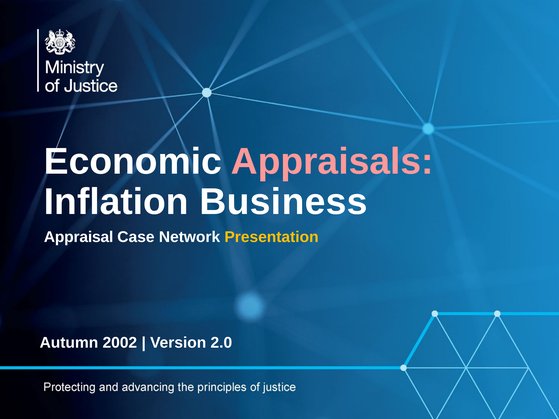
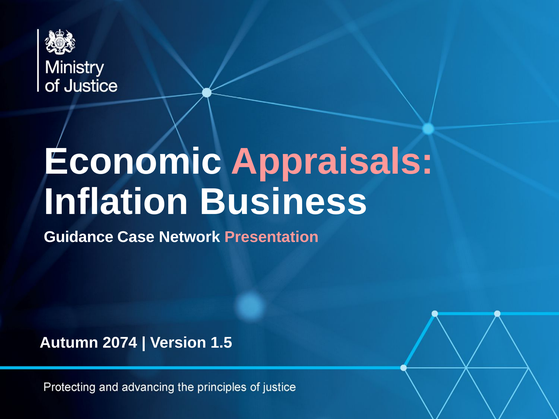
Appraisal: Appraisal -> Guidance (79, 237)
Presentation colour: yellow -> pink (272, 237)
2002: 2002 -> 2074 (120, 343)
2.0: 2.0 -> 1.5 (221, 343)
